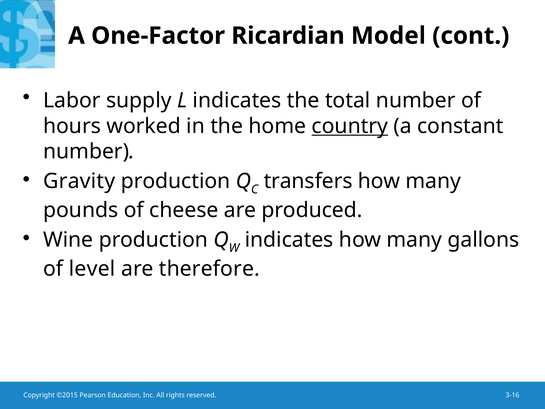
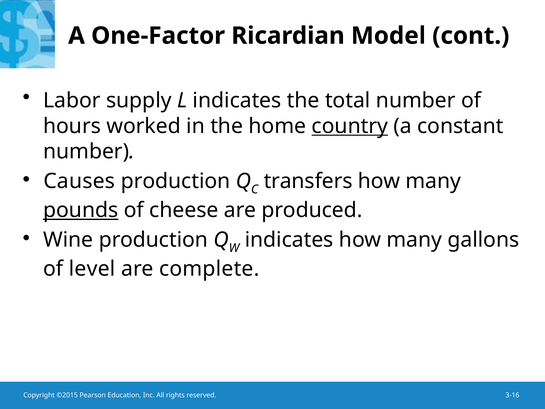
Gravity: Gravity -> Causes (79, 181)
pounds underline: none -> present (81, 210)
therefore: therefore -> complete (209, 269)
